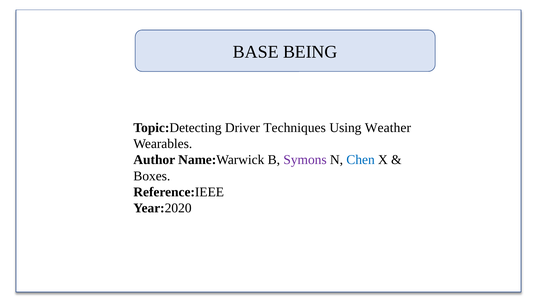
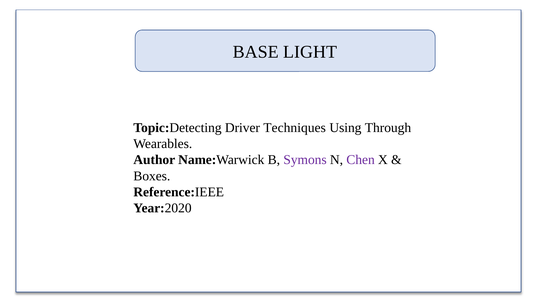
BEING: BEING -> LIGHT (310, 52)
Weather: Weather -> Through (388, 128)
Chen colour: blue -> purple (361, 160)
